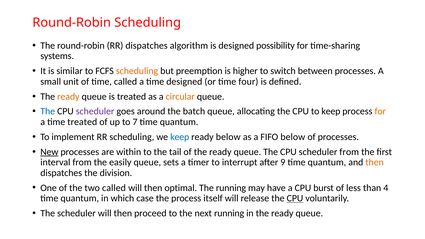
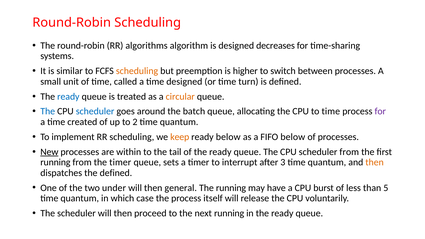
RR dispatches: dispatches -> algorithms (147, 46)
possibility: possibility -> decreases (276, 46)
four: four -> turn (248, 82)
ready colour: orange -> blue (68, 97)
scheduler colour: purple -> blue (95, 111)
to keep: keep -> time (331, 111)
for colour: orange -> purple (380, 111)
time treated: treated -> created (82, 122)
7: 7 -> 2 (135, 122)
keep colour: blue -> orange (180, 137)
interval: interval -> running (55, 162)
the easily: easily -> timer (120, 162)
9: 9 -> 3 (283, 162)
the division: division -> defined (116, 173)
two called: called -> under (114, 188)
optimal: optimal -> general (181, 188)
4: 4 -> 5 (386, 188)
CPU underline: present -> none (295, 198)
